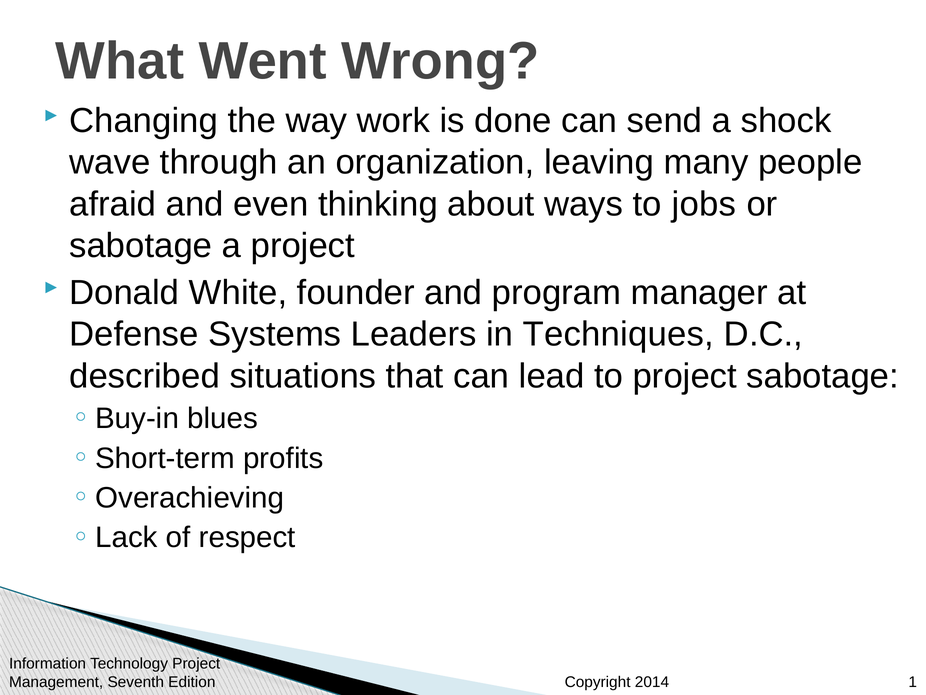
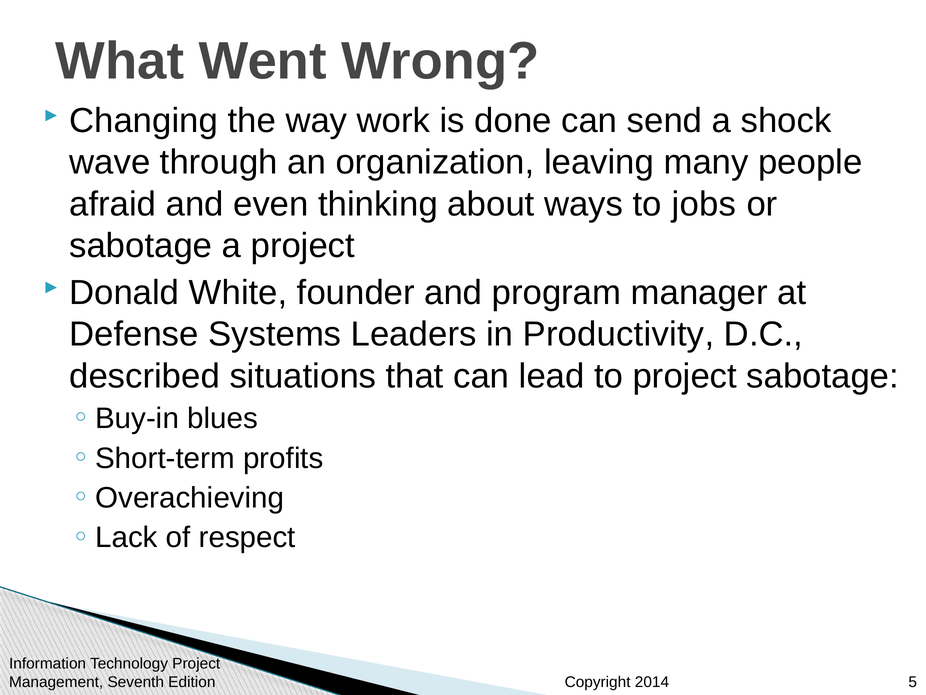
Techniques: Techniques -> Productivity (618, 334)
1: 1 -> 5 (913, 682)
